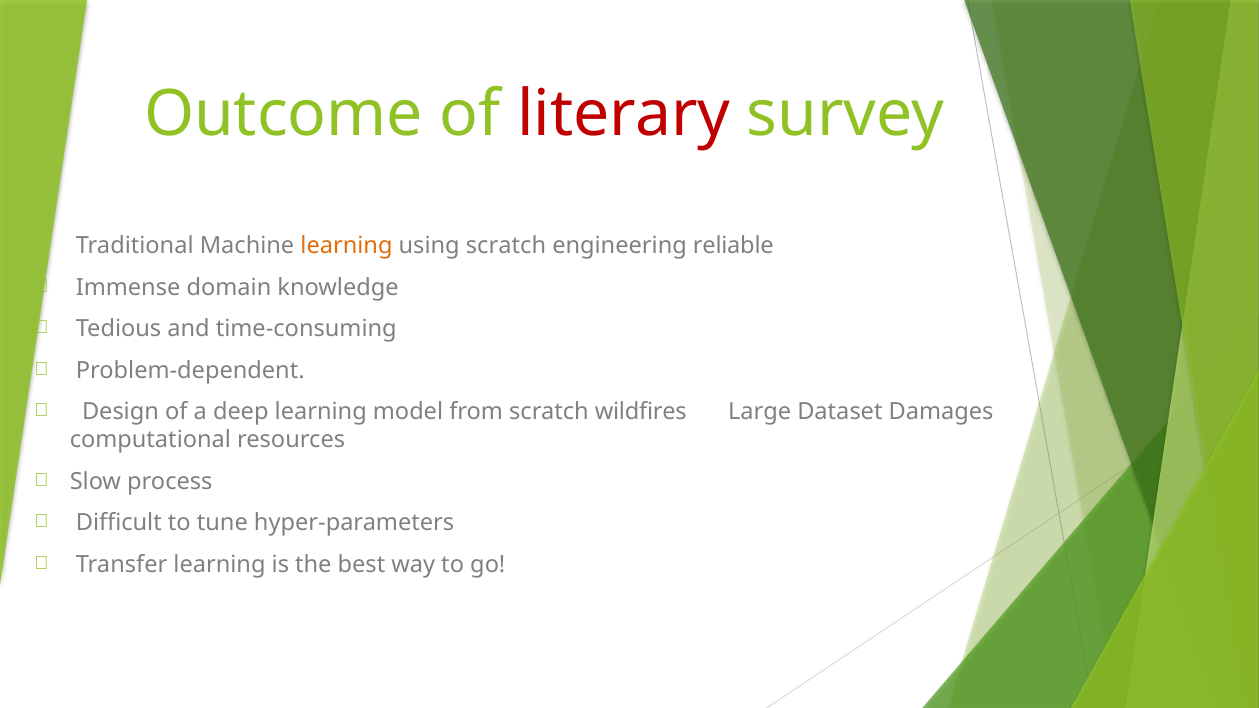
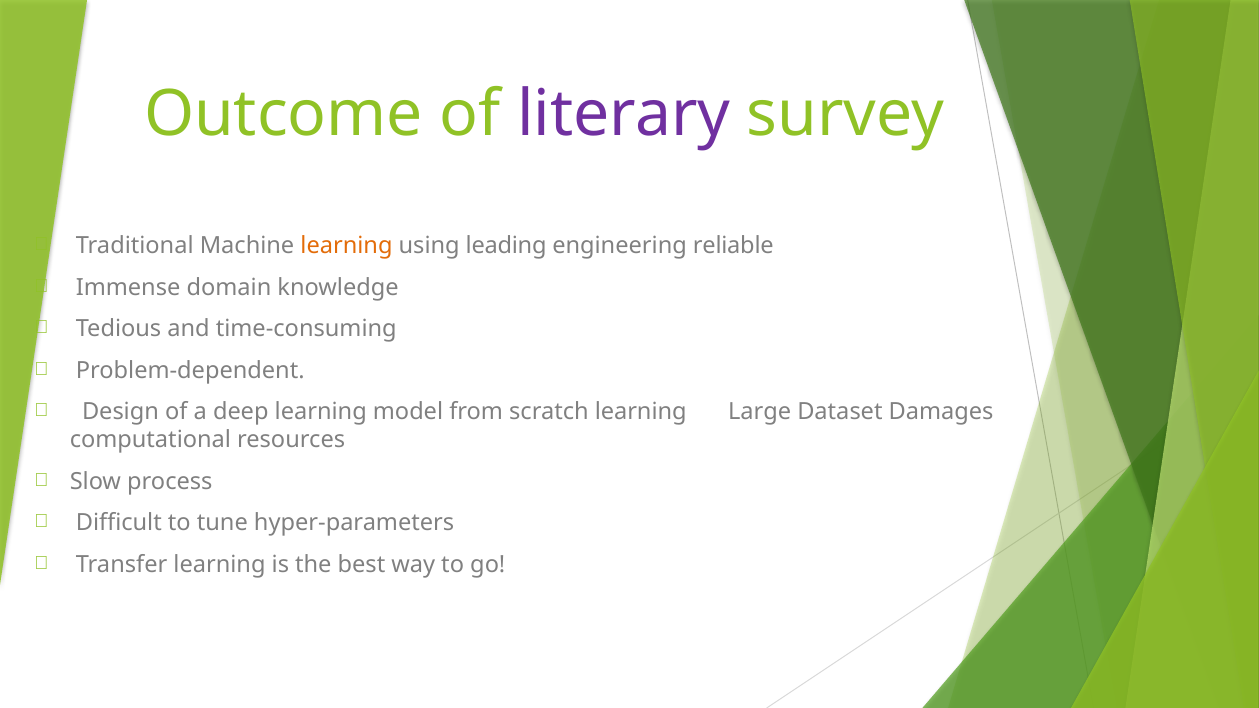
literary colour: red -> purple (624, 115)
using scratch: scratch -> leading (506, 246)
scratch wildfires: wildfires -> learning (641, 412)
